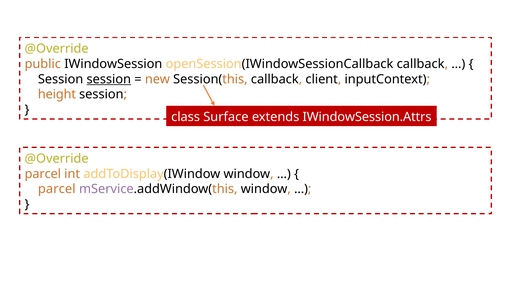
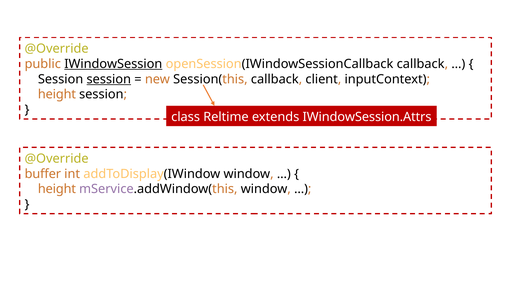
IWindowSession underline: none -> present (113, 64)
Surface: Surface -> Reltime (226, 117)
parcel: parcel -> buffer (43, 174)
parcel: parcel -> height (57, 189)
